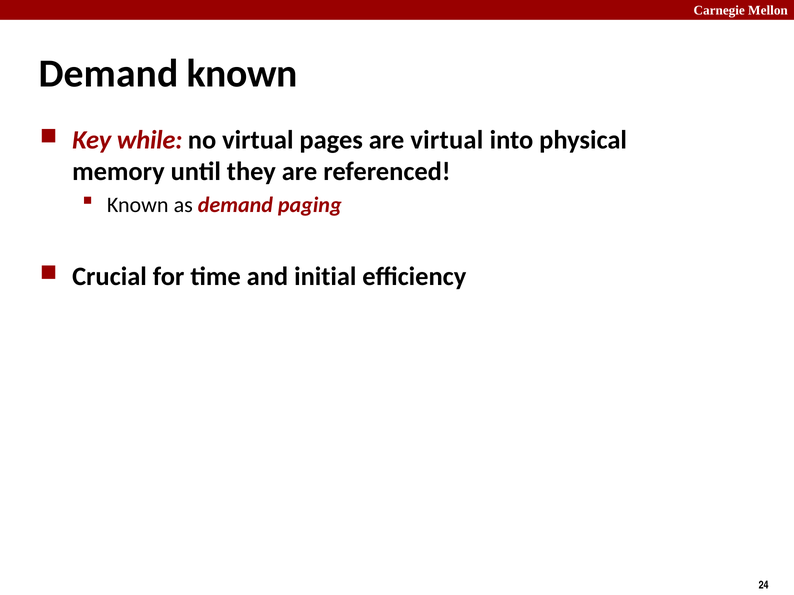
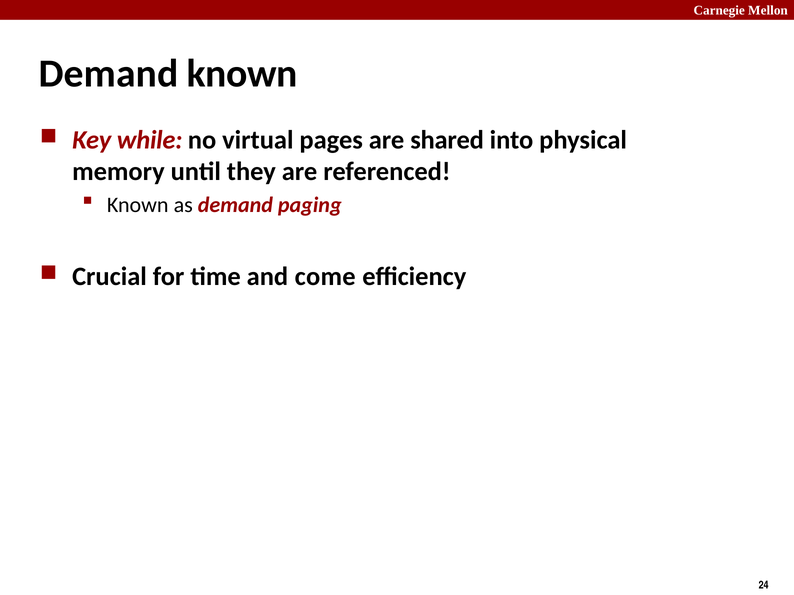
are virtual: virtual -> shared (447, 140)
initial: initial -> come (325, 277)
